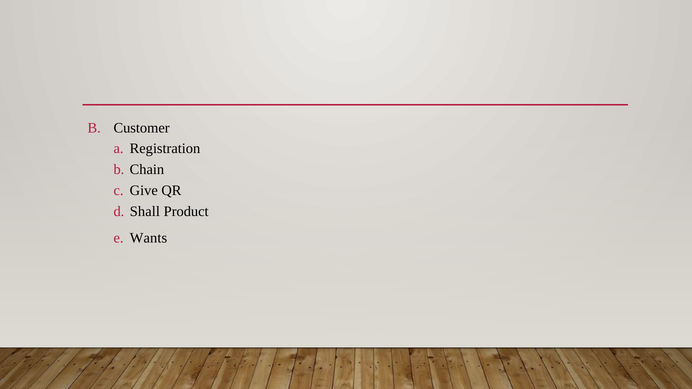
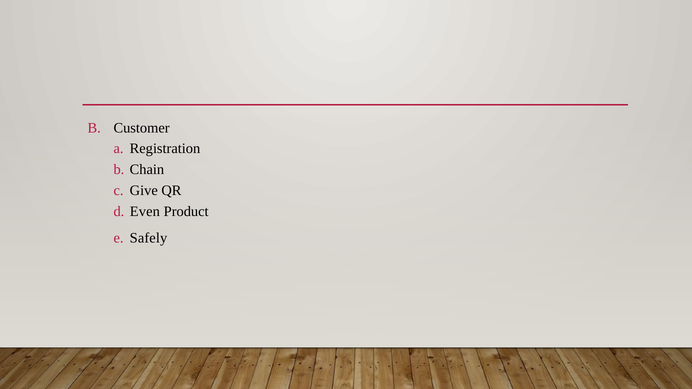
Shall: Shall -> Even (145, 211)
Wants: Wants -> Safely (148, 238)
